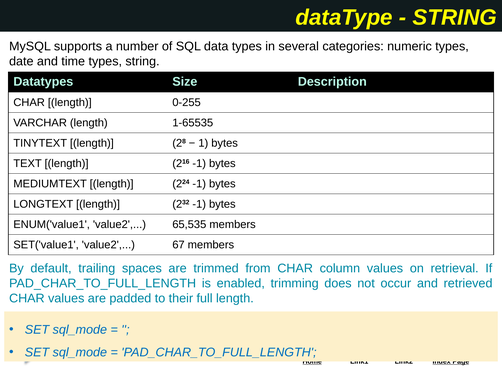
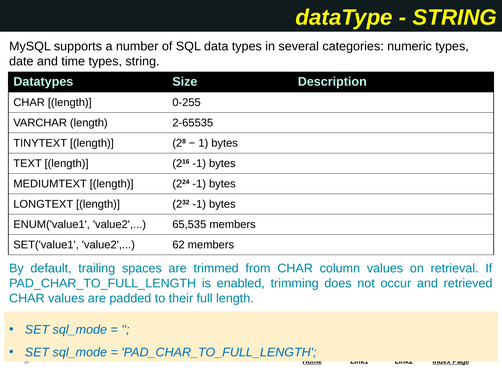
1-65535: 1-65535 -> 2-65535 (193, 123)
67: 67 -> 62 (179, 245)
